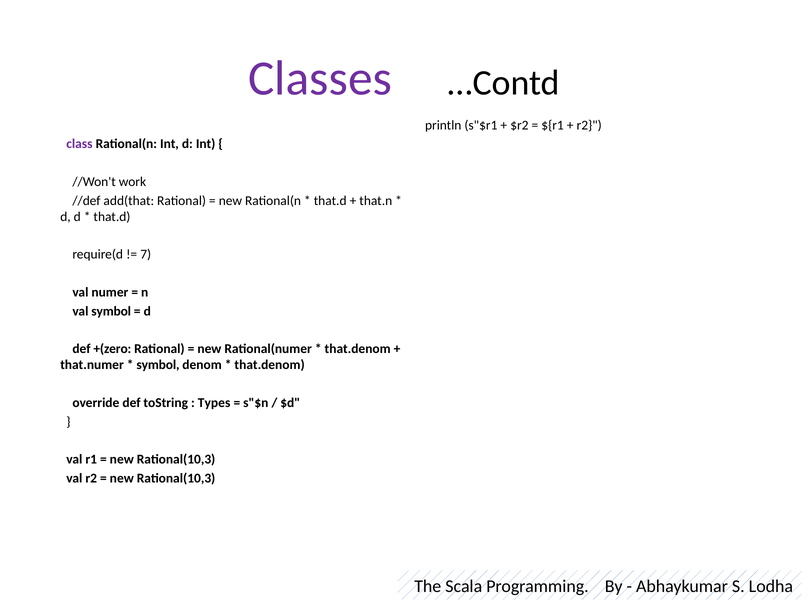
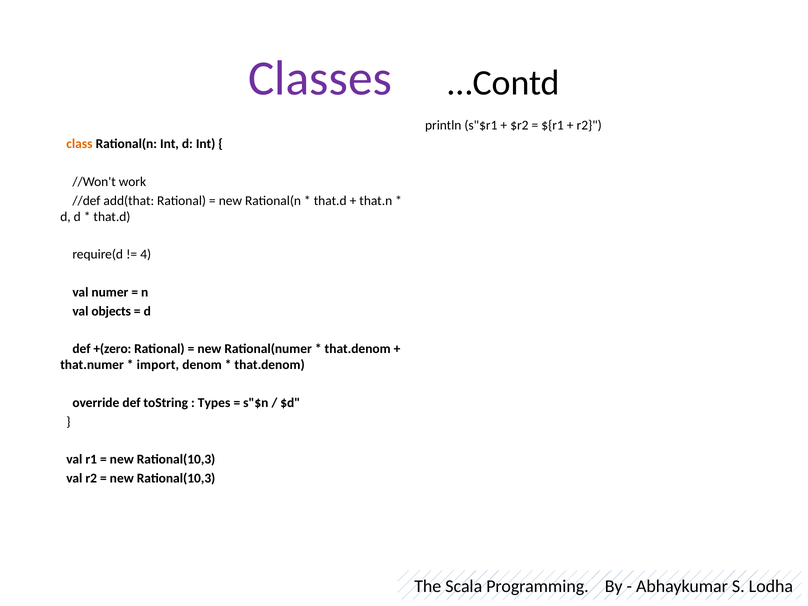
class colour: purple -> orange (79, 144)
7: 7 -> 4 (146, 255)
val symbol: symbol -> objects (111, 311)
symbol: symbol -> import (158, 365)
